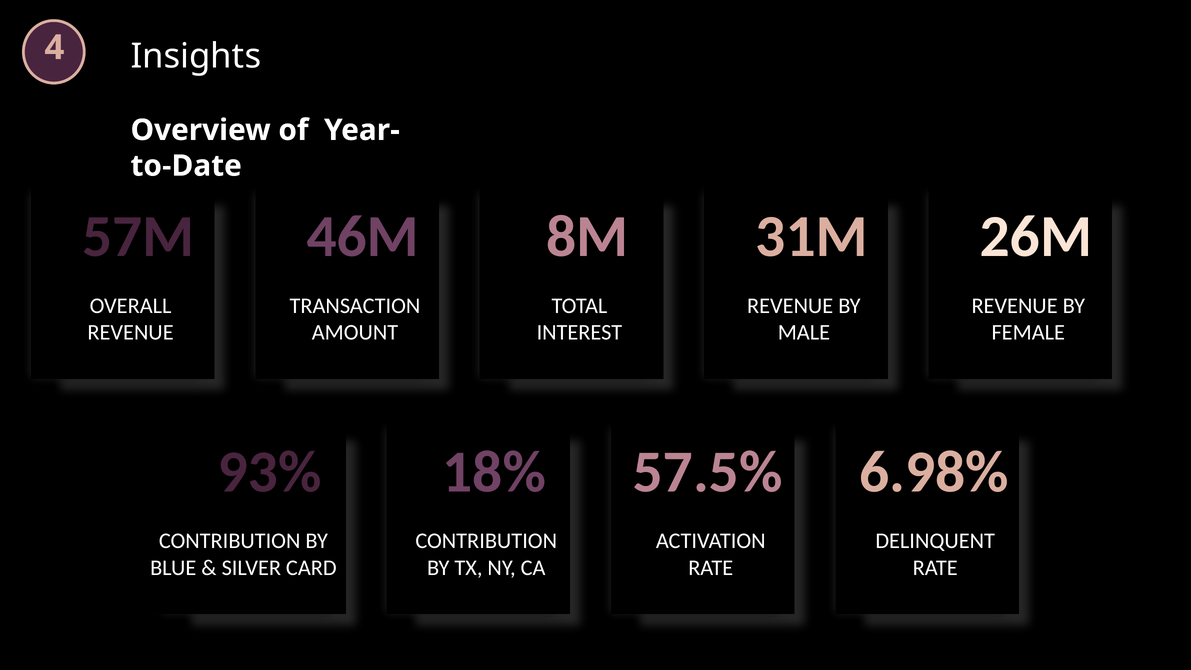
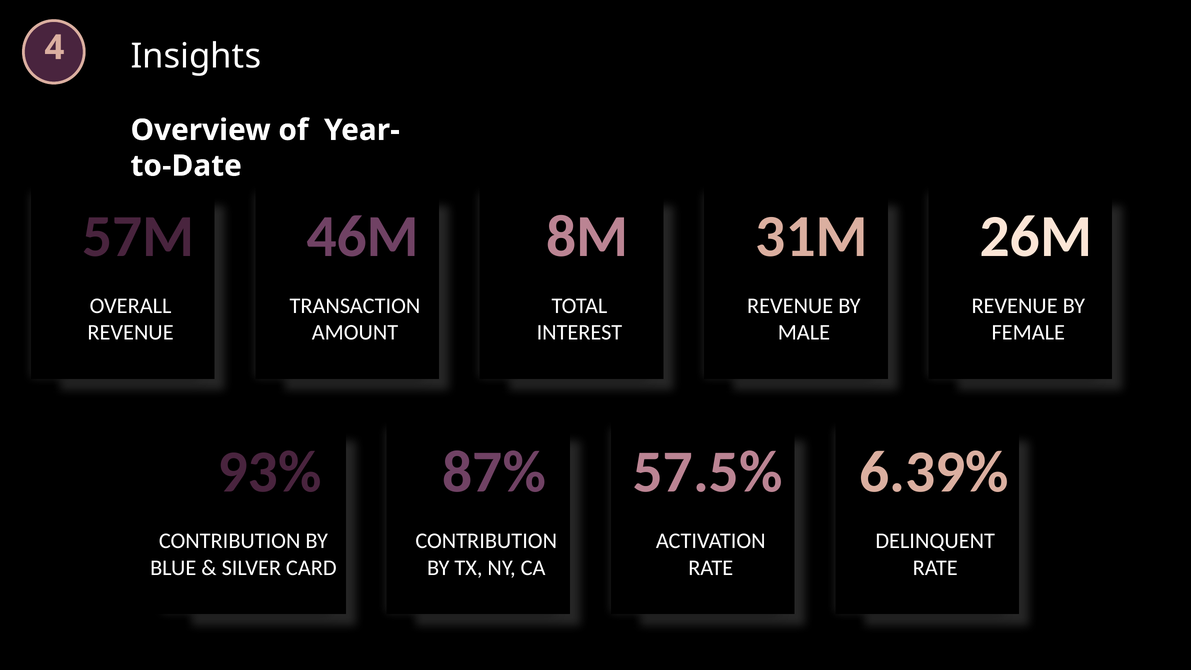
18%: 18% -> 87% (494, 472)
6.98%: 6.98% -> 6.39% (934, 472)
